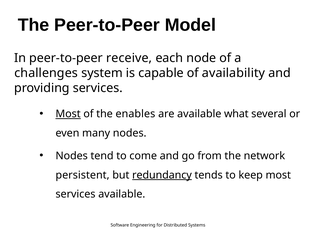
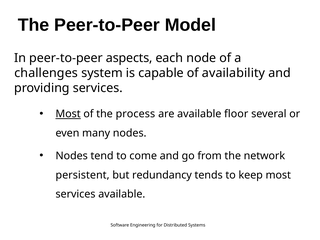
receive: receive -> aspects (129, 58)
enables: enables -> process (135, 114)
what: what -> floor (236, 114)
redundancy underline: present -> none (162, 175)
